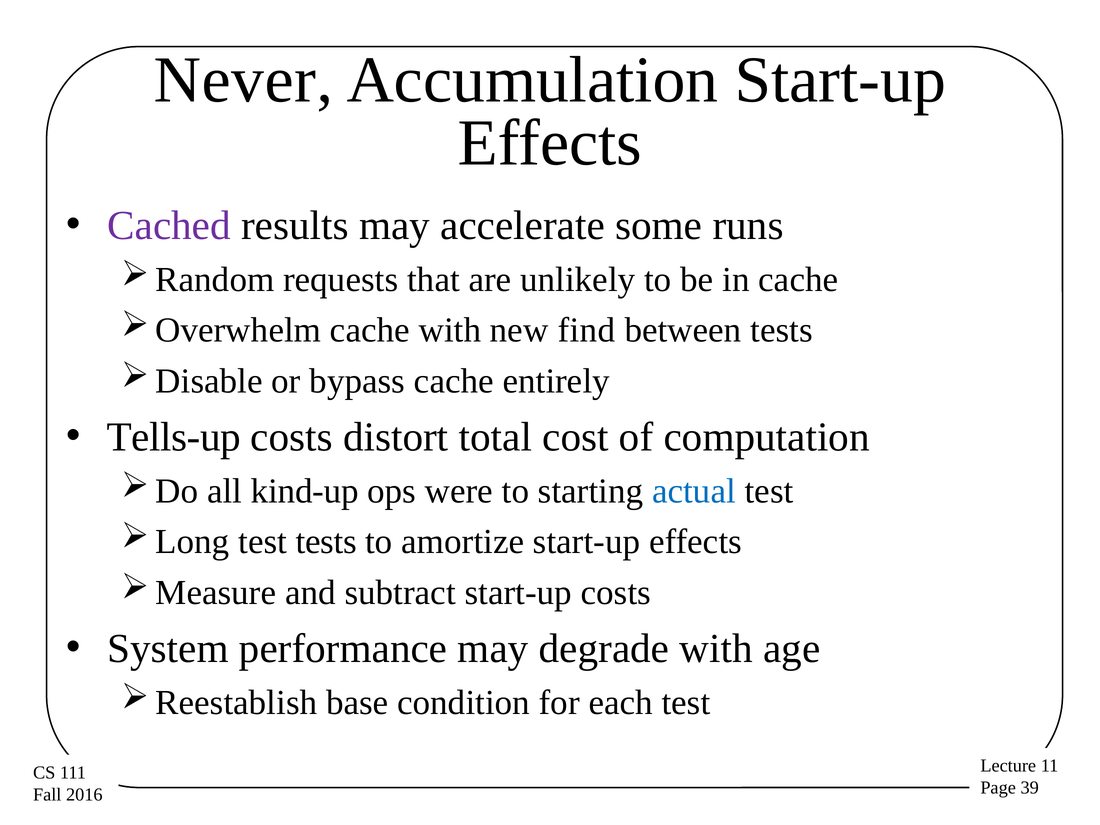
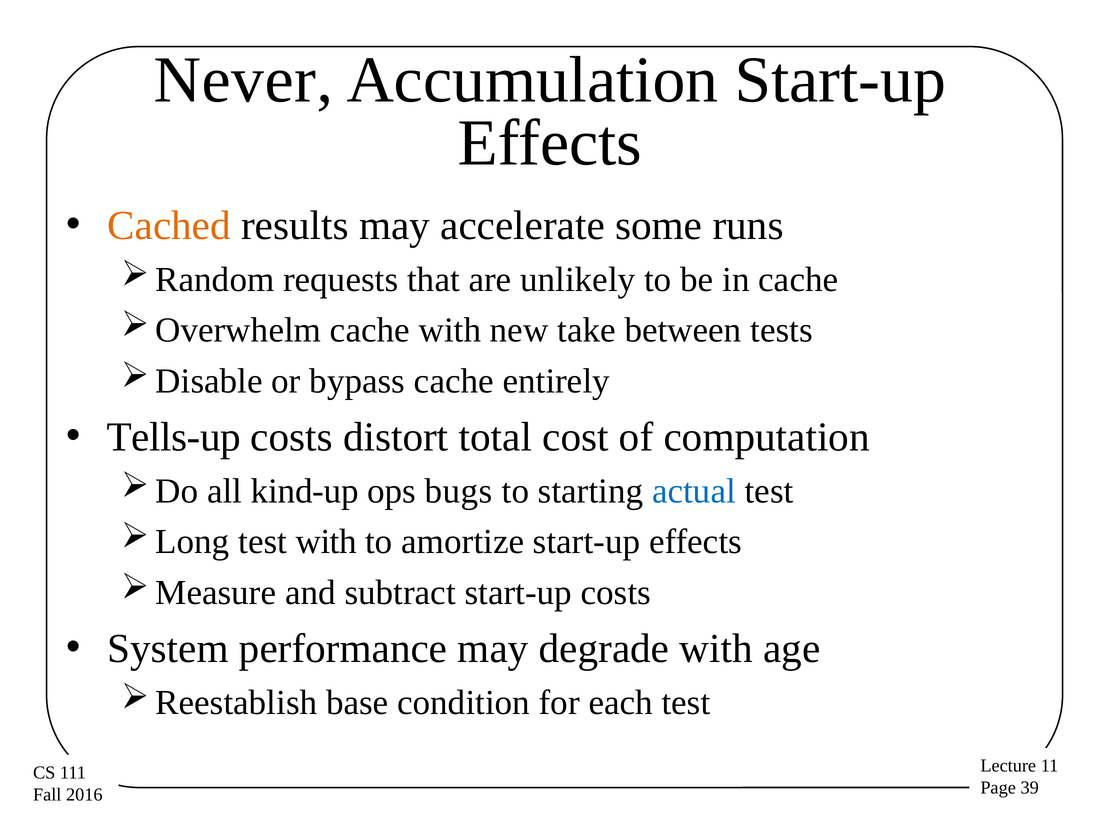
Cached colour: purple -> orange (169, 226)
find: find -> take (587, 330)
were: were -> bugs (459, 491)
test tests: tests -> with (326, 542)
